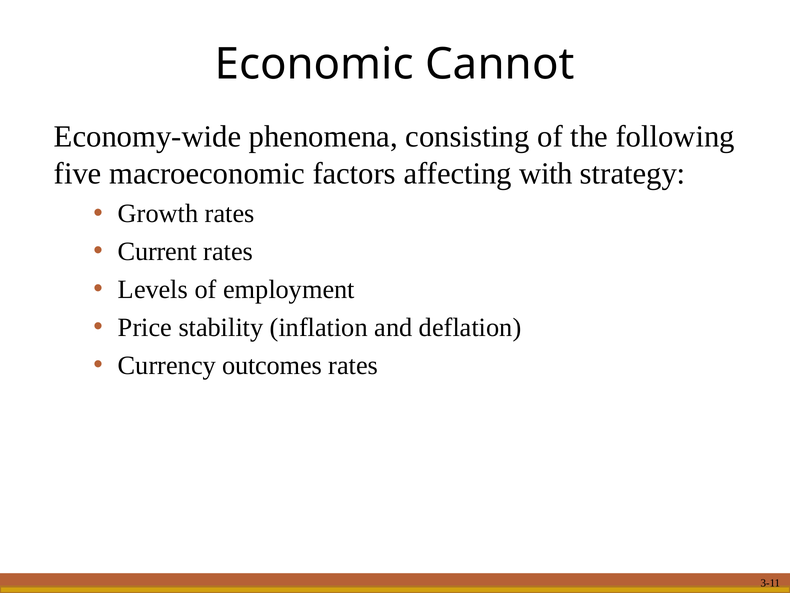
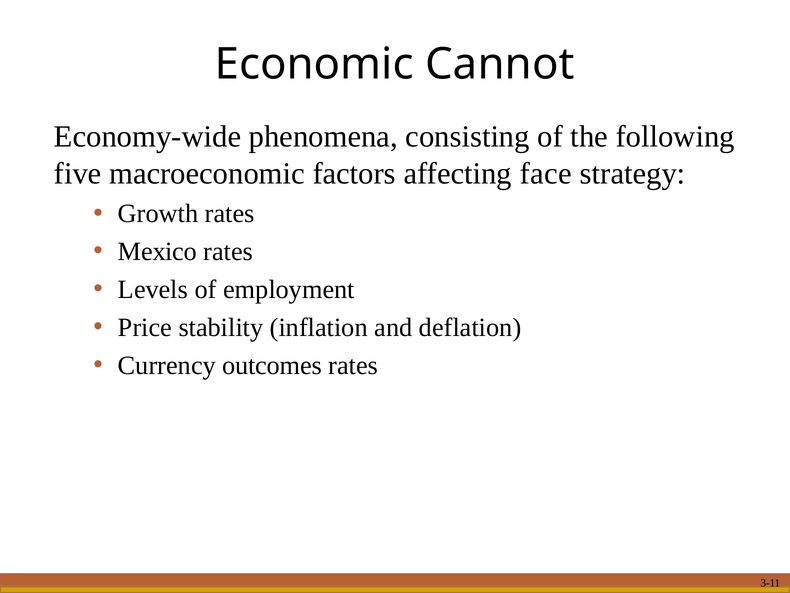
with: with -> face (546, 173)
Current: Current -> Mexico (158, 252)
